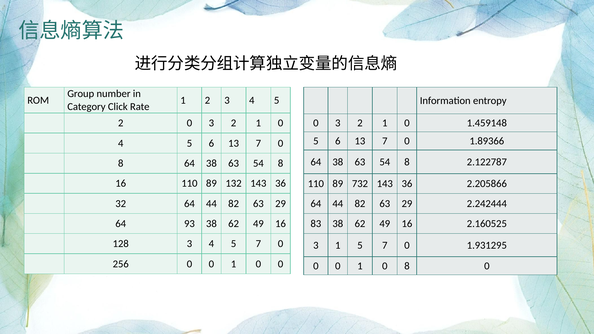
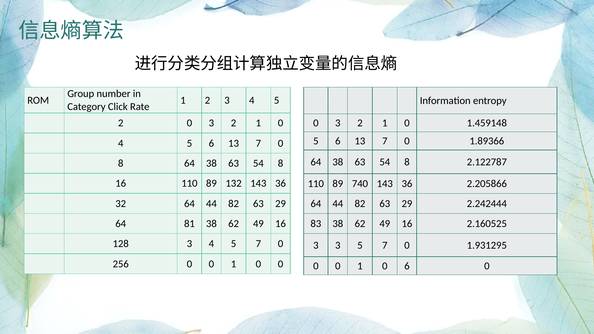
732: 732 -> 740 (360, 184)
93: 93 -> 81 (189, 224)
3 1: 1 -> 3 (338, 245)
1 0 8: 8 -> 6 (407, 266)
